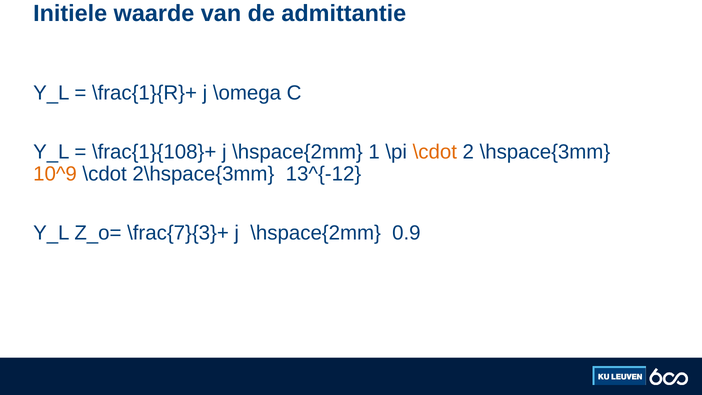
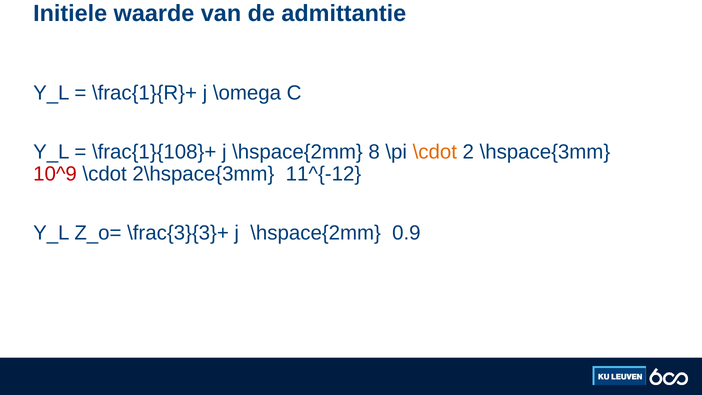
1: 1 -> 8 (374, 152)
10^9 colour: orange -> red (55, 174)
13^{-12: 13^{-12 -> 11^{-12 (323, 174)
\frac{7}{3}+: \frac{7}{3}+ -> \frac{3}{3}+ (178, 233)
